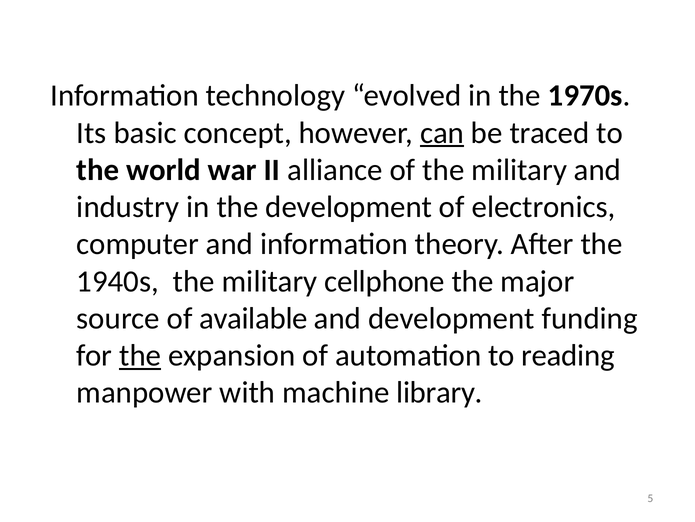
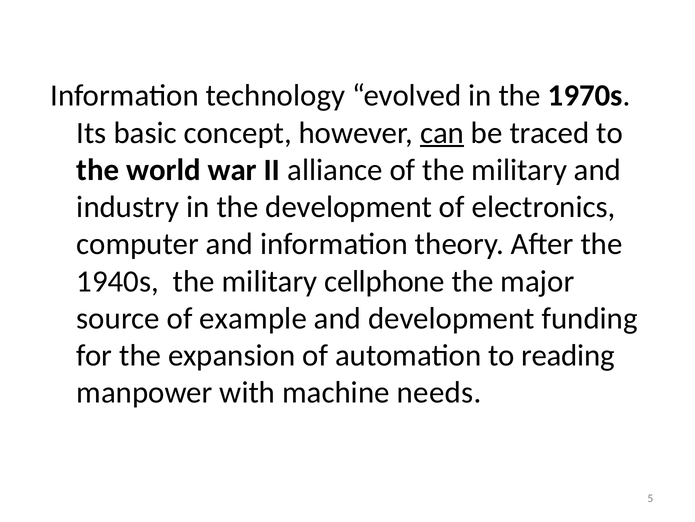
available: available -> example (253, 318)
the underline: present -> none (140, 355)
library: library -> needs (439, 392)
